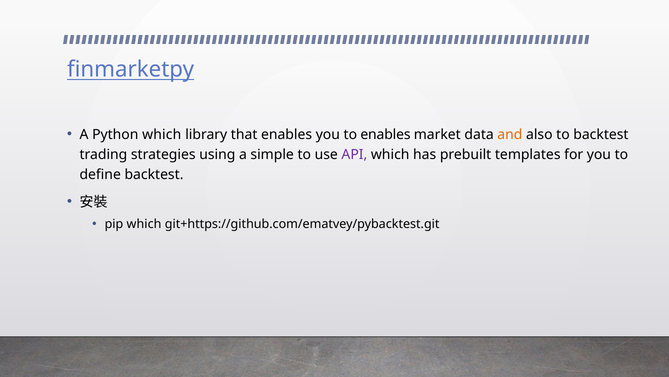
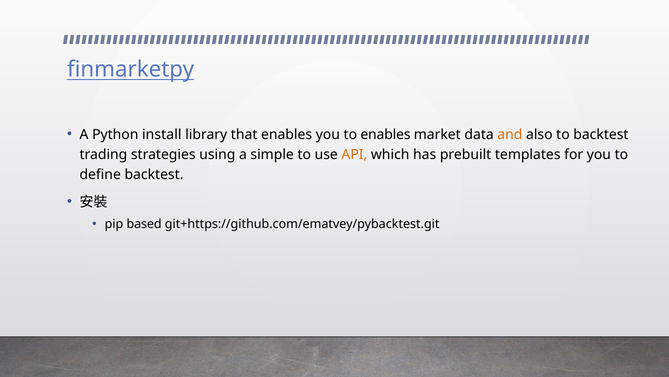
Python which: which -> install (162, 134)
API colour: purple -> orange (354, 154)
pip which: which -> based (144, 224)
